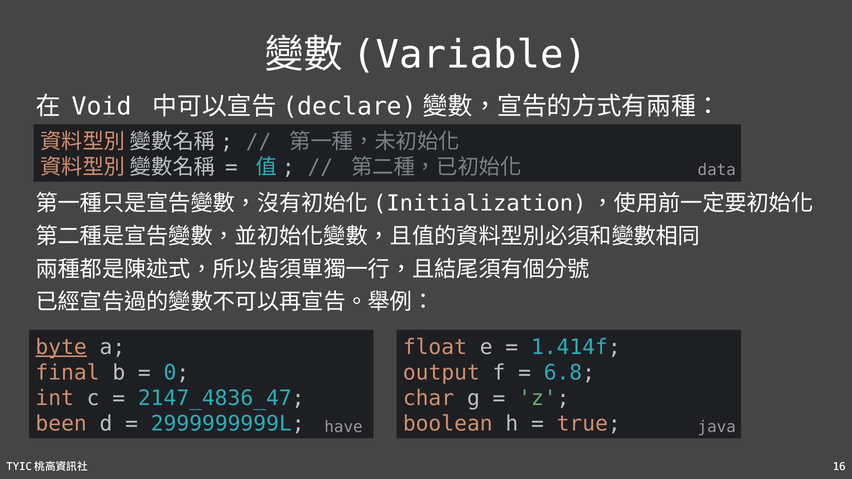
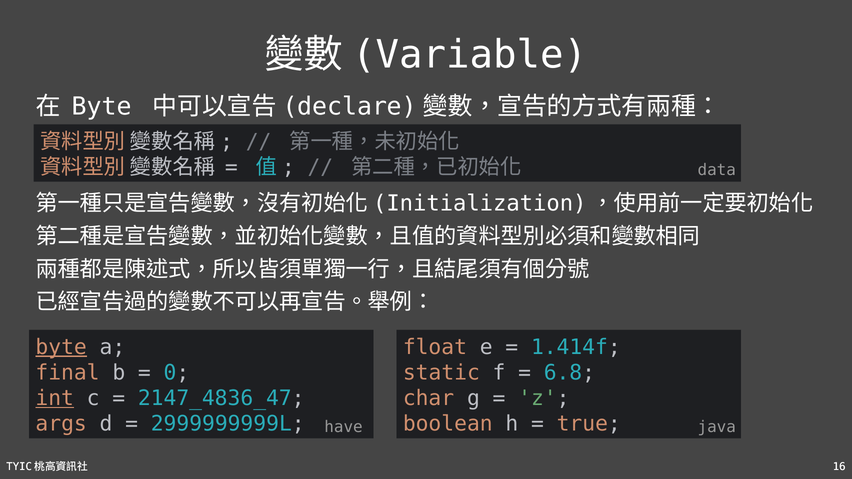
Void: Void -> Byte (102, 106)
output: output -> static (441, 373)
int underline: none -> present (55, 399)
been: been -> args (61, 424)
